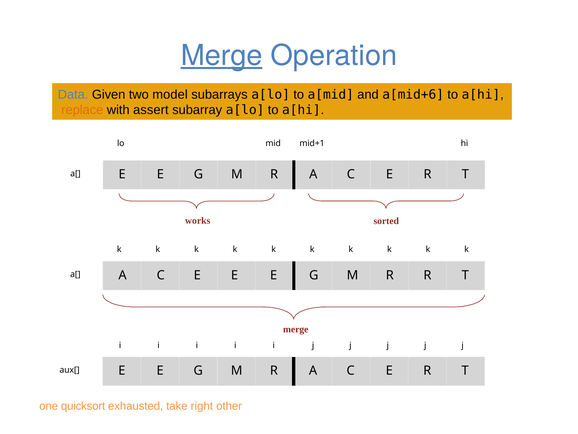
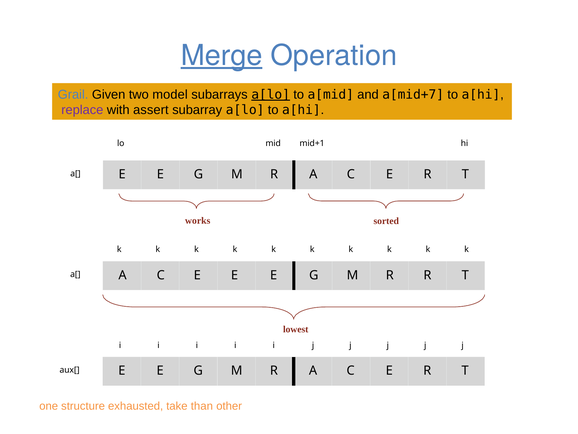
Data: Data -> Grail (73, 95)
a[lo underline: none -> present (271, 95)
a[mid+6: a[mid+6 -> a[mid+7 (413, 95)
replace colour: orange -> purple (82, 110)
merge: merge -> lowest (296, 329)
quicksort: quicksort -> structure (83, 406)
right: right -> than (202, 406)
